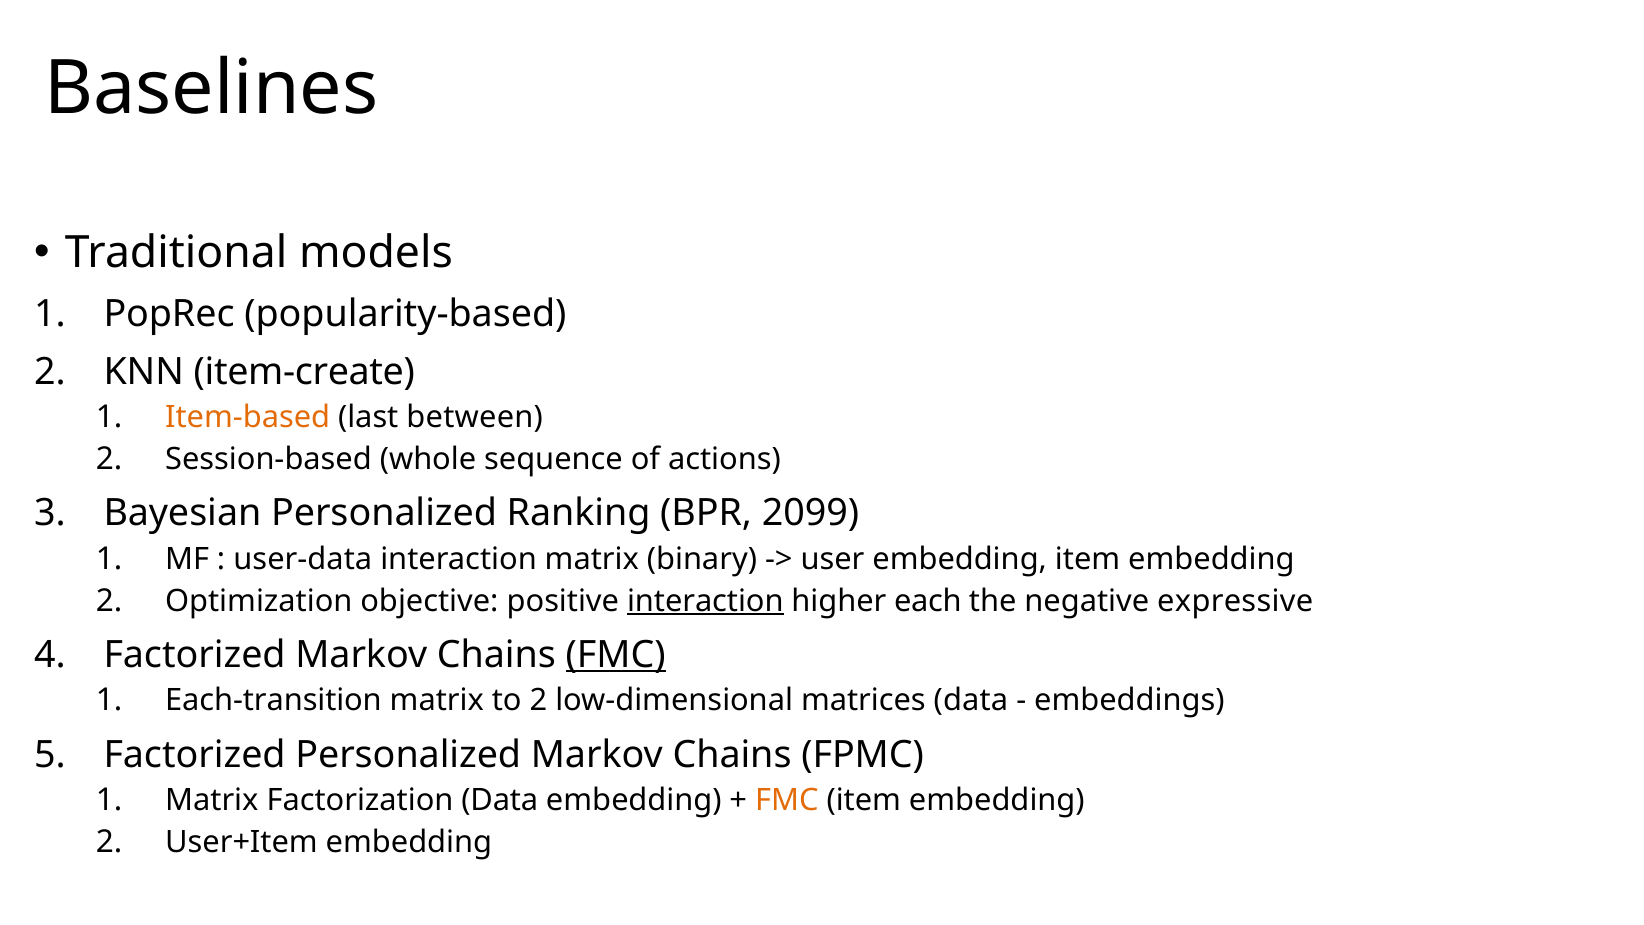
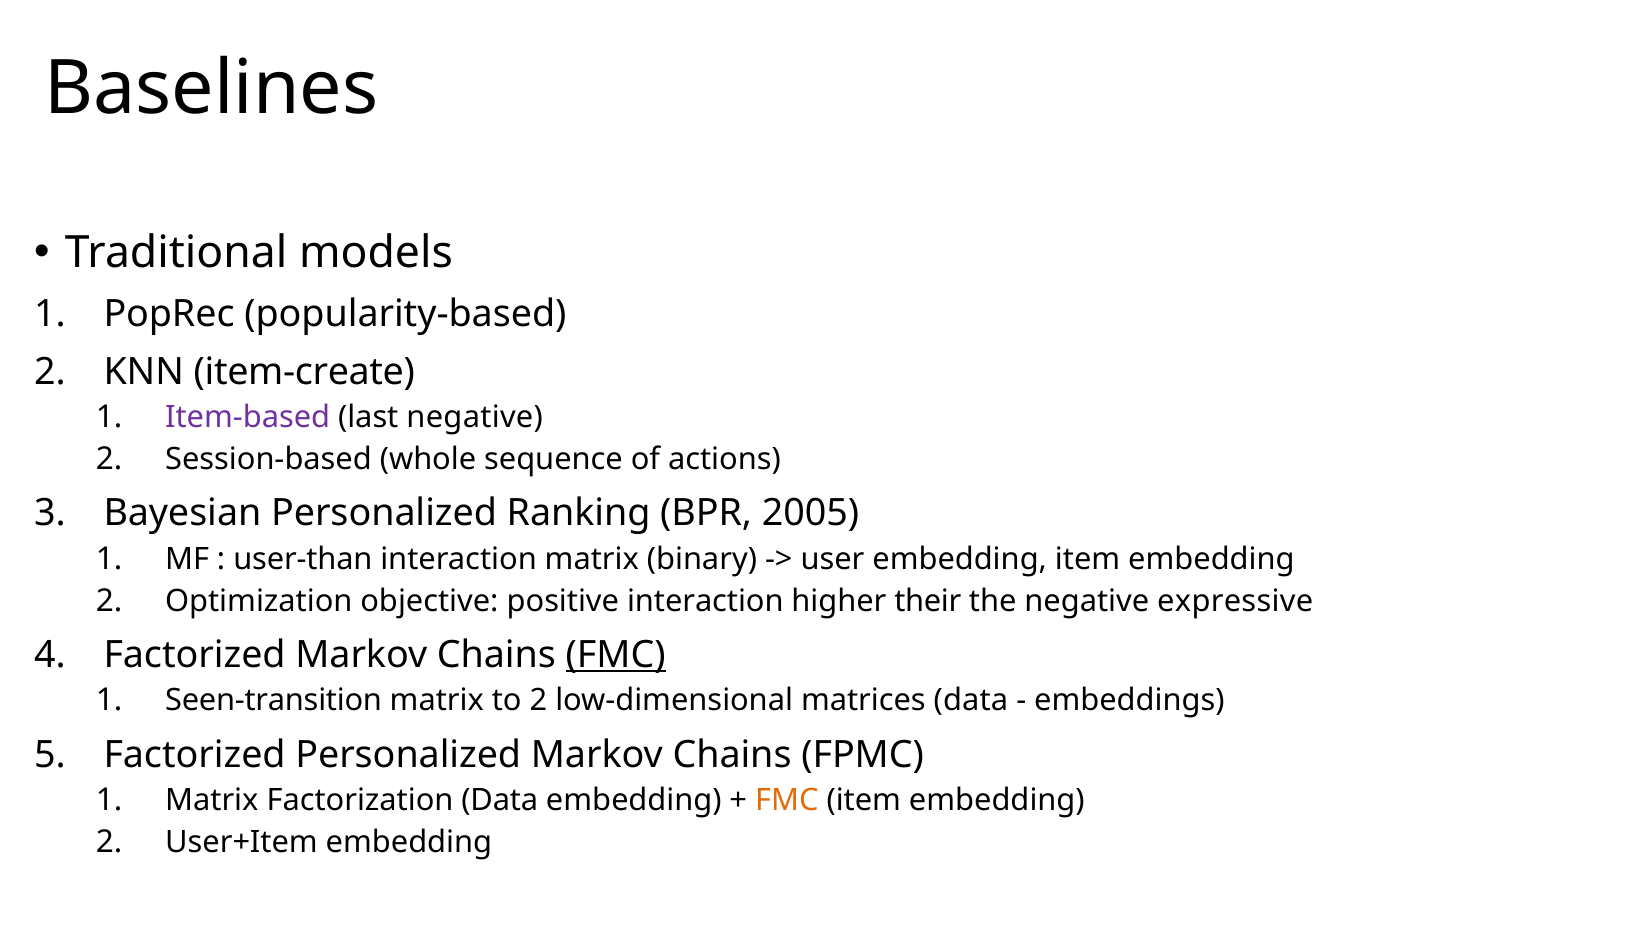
Item-based colour: orange -> purple (248, 417)
last between: between -> negative (475, 417)
2099: 2099 -> 2005 (811, 513)
user-data: user-data -> user-than (303, 559)
interaction underline: present -> none (705, 601)
each: each -> their (928, 601)
Each-transition: Each-transition -> Seen-transition (274, 700)
